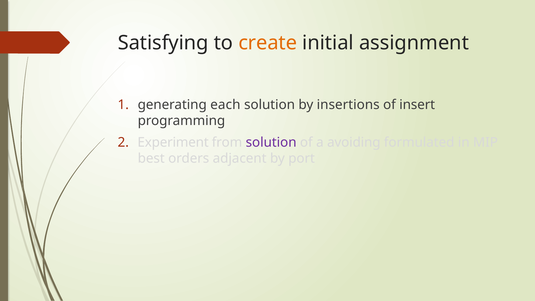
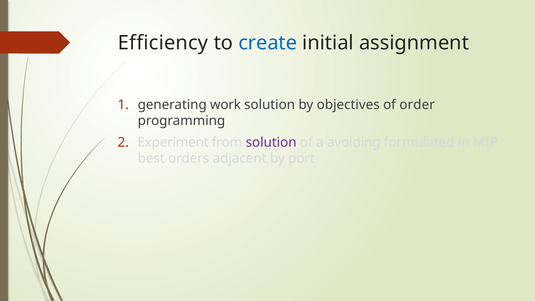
Satisfying: Satisfying -> Efficiency (163, 43)
create colour: orange -> blue (268, 43)
each: each -> work (225, 105)
insertions: insertions -> objectives (348, 105)
insert: insert -> order (417, 105)
